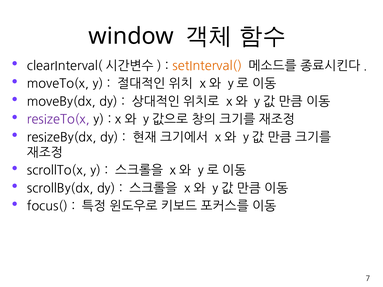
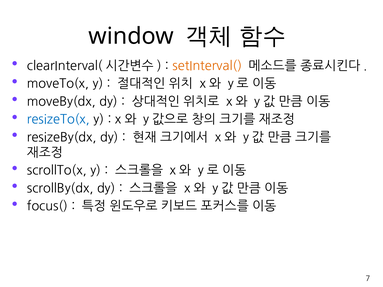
resizeTo(x colour: purple -> blue (58, 120)
